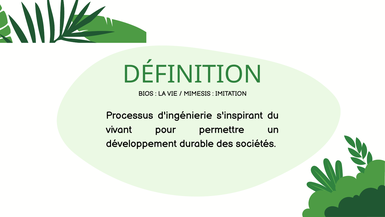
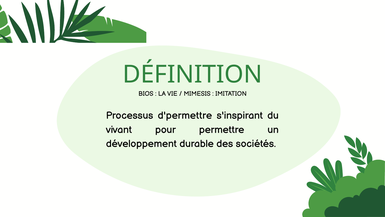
d'ingénierie: d'ingénierie -> d'permettre (185, 115)
